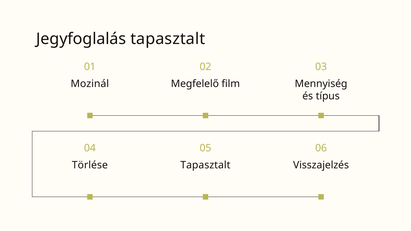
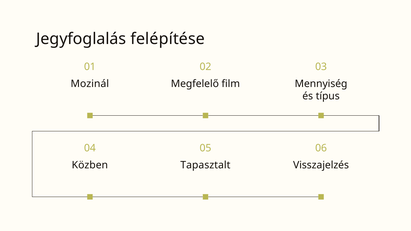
Jegyfoglalás tapasztalt: tapasztalt -> felépítése (168, 39)
Törlése: Törlése -> Közben (90, 165)
